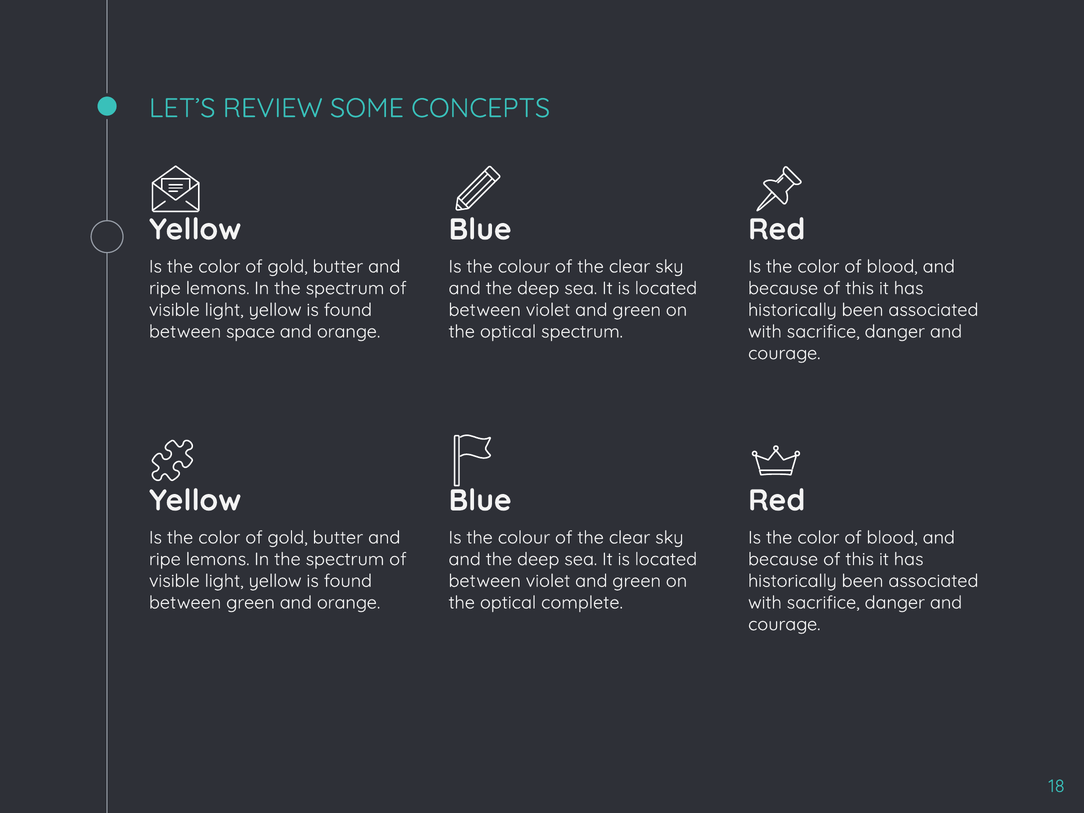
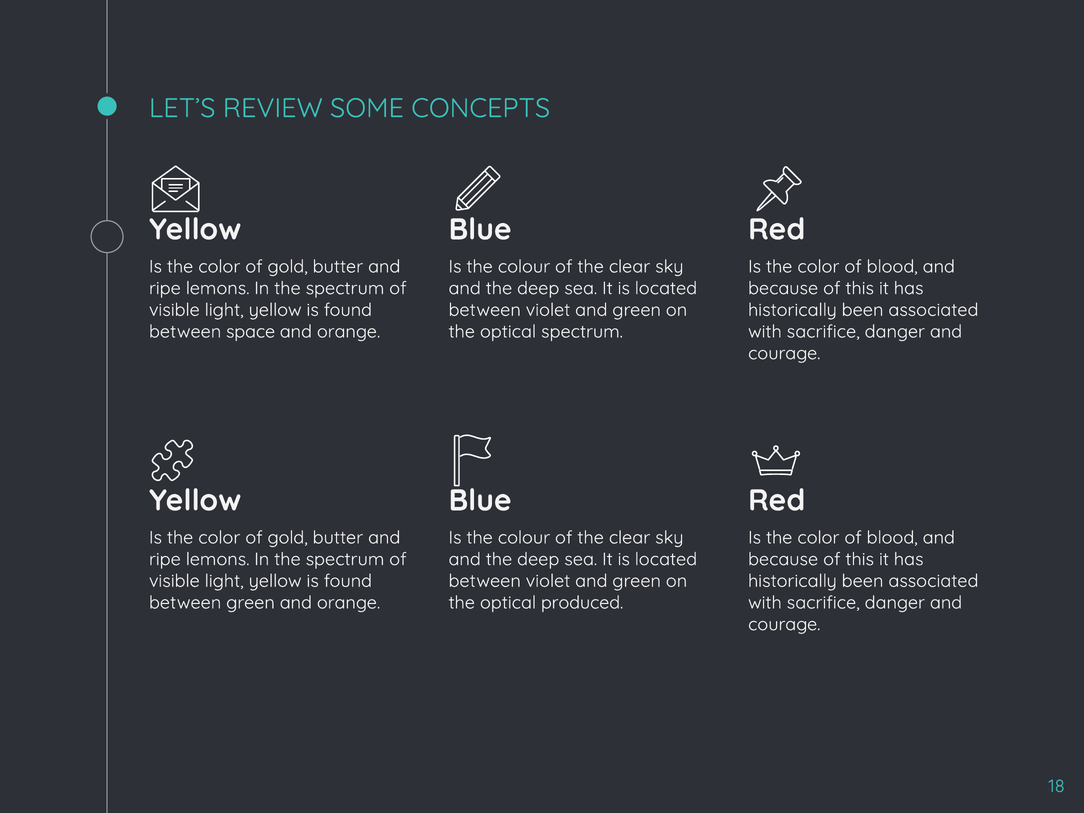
complete: complete -> produced (582, 603)
